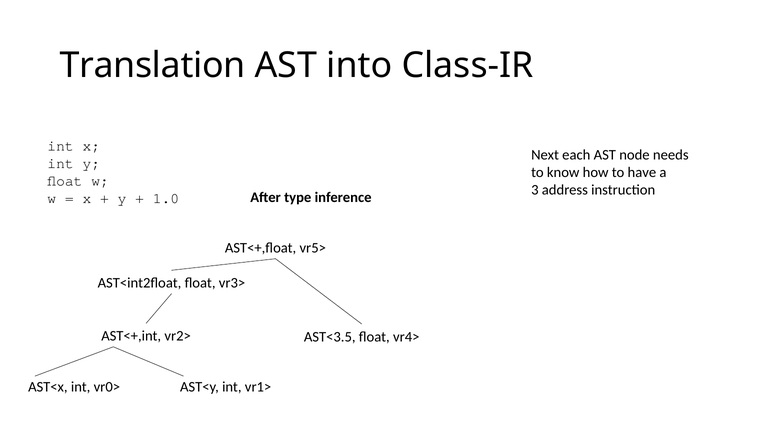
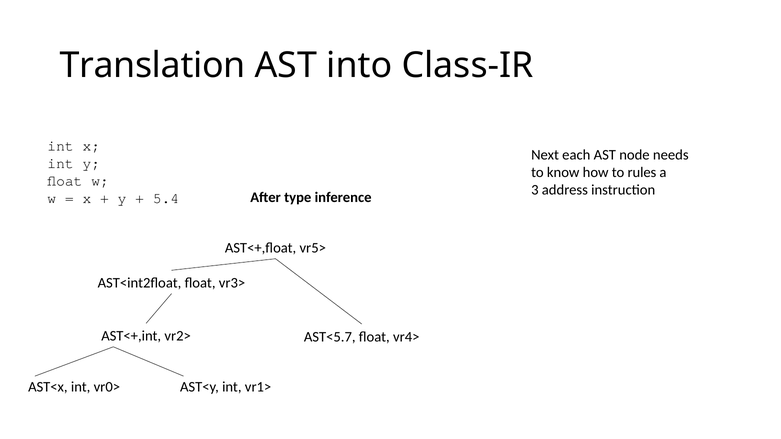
have: have -> rules (642, 173)
1.0: 1.0 -> 5.4 (166, 199)
AST<3.5: AST<3.5 -> AST<5.7 (330, 337)
